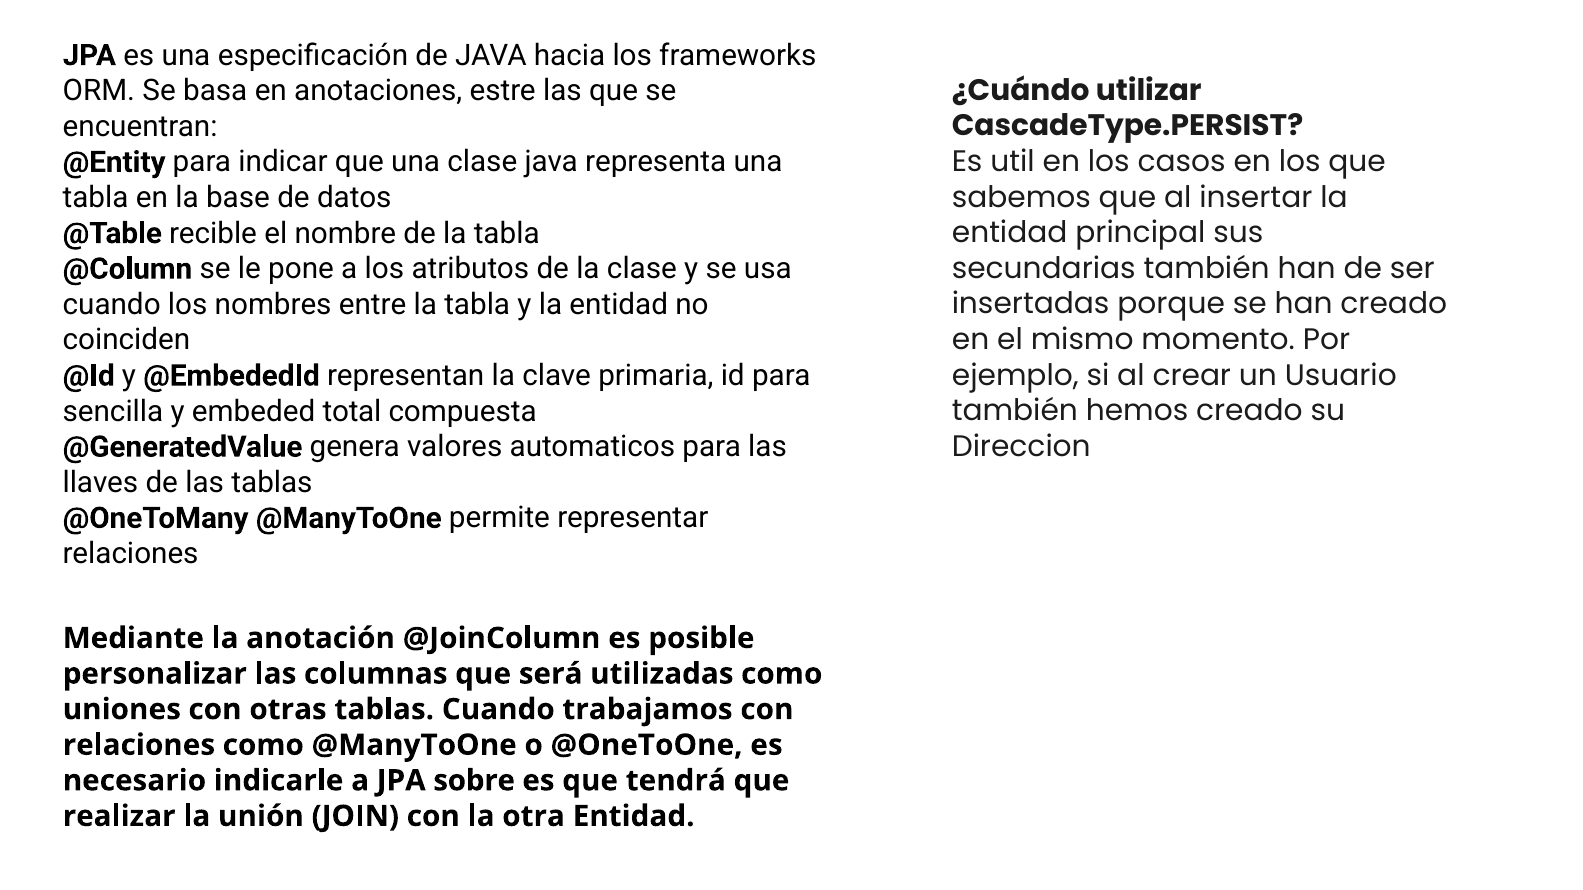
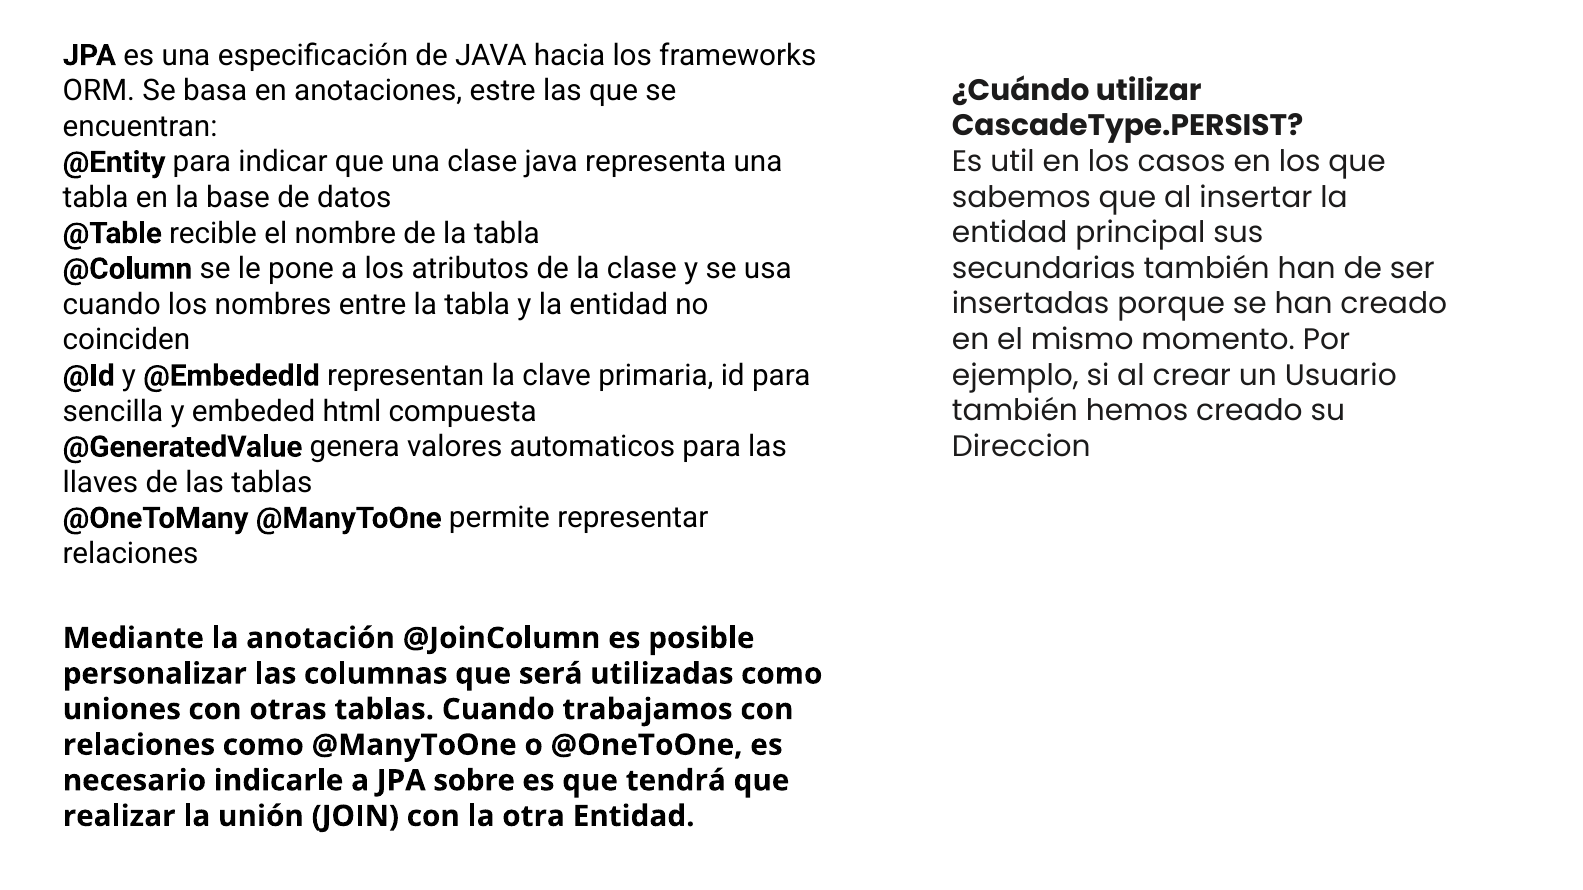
total: total -> html (352, 412)
